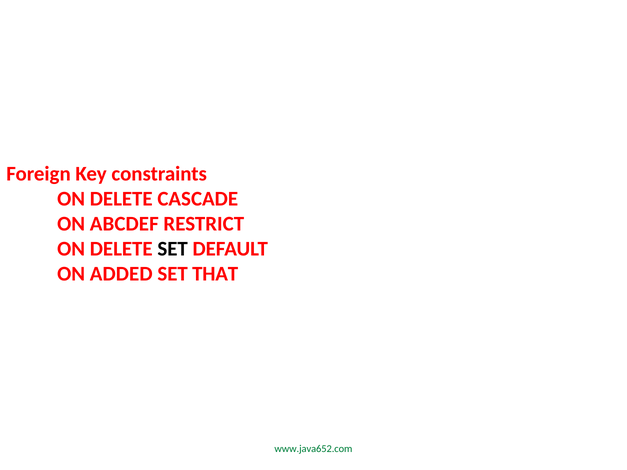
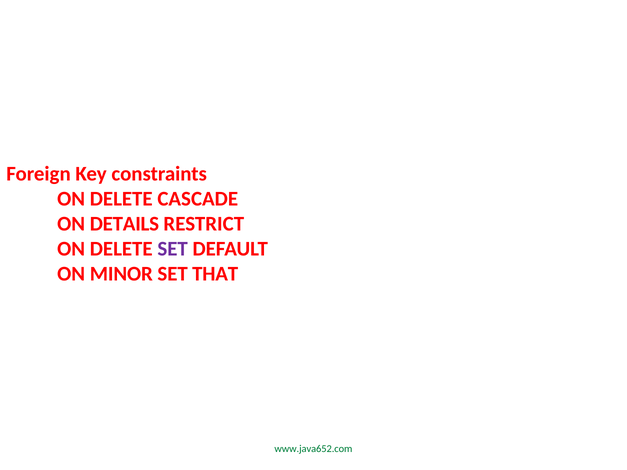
ABCDEF: ABCDEF -> DETAILS (124, 224)
SET colour: black -> purple (173, 249)
ADDED: ADDED -> MINOR (121, 274)
